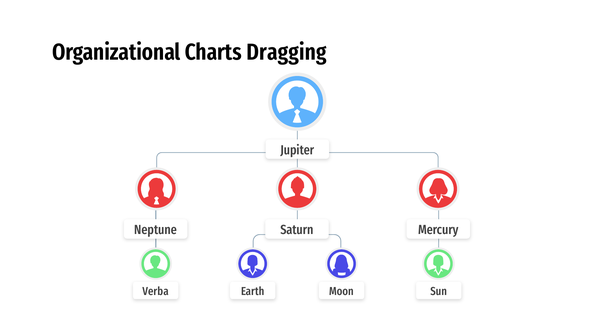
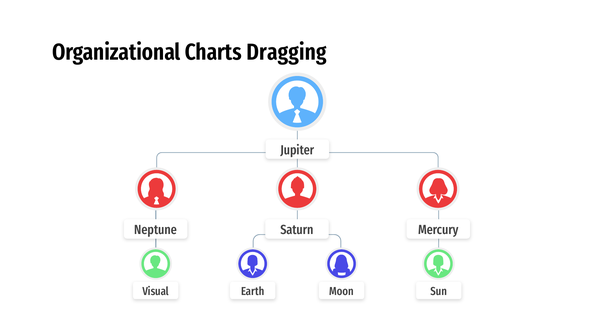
Verba: Verba -> Visual (156, 291)
